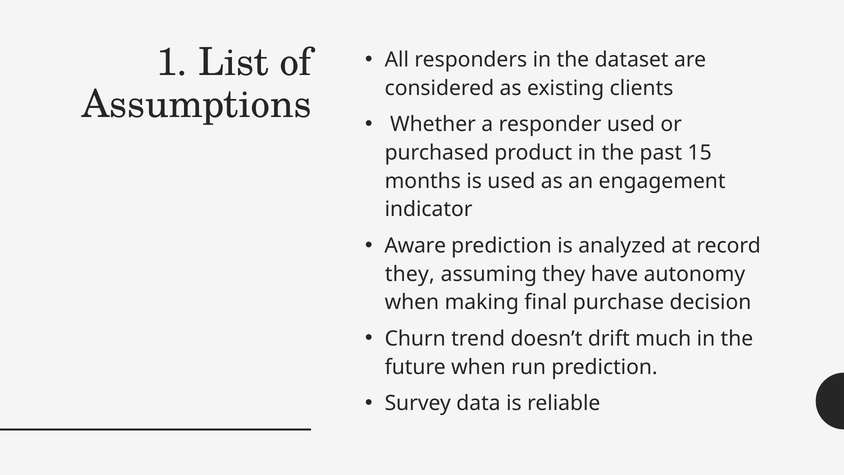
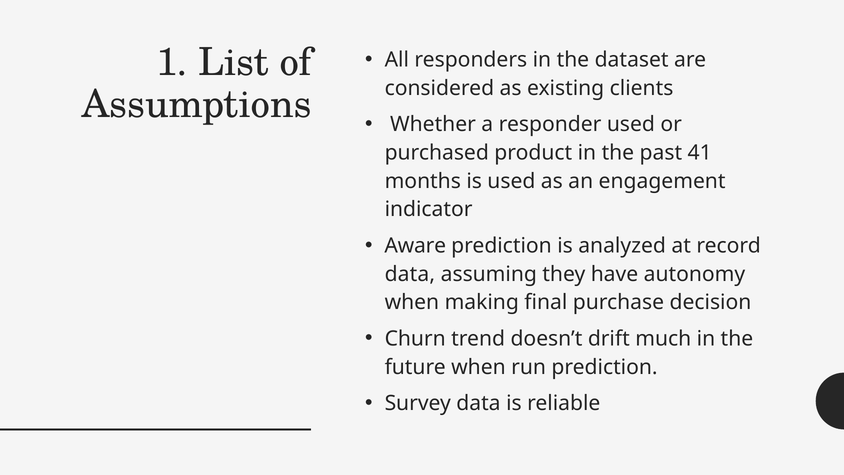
15: 15 -> 41 (700, 153)
they: they -> data (410, 274)
